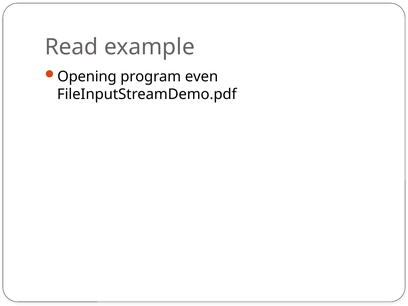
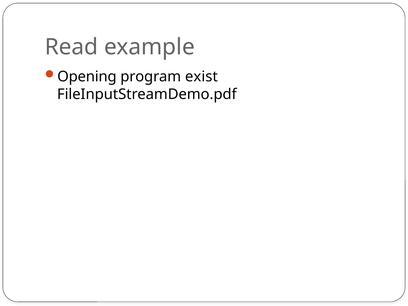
even: even -> exist (201, 76)
